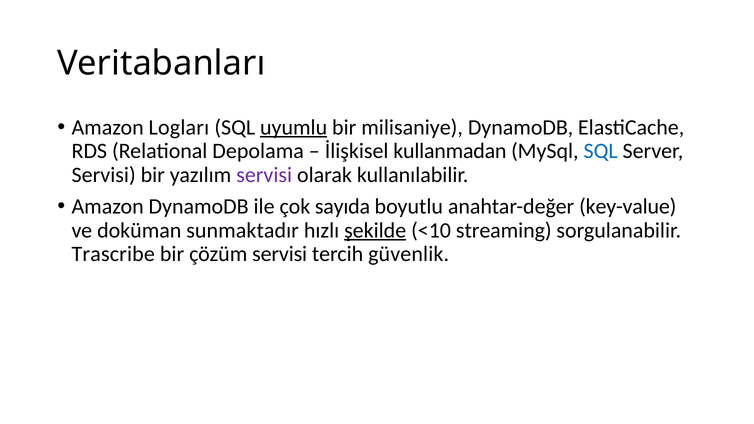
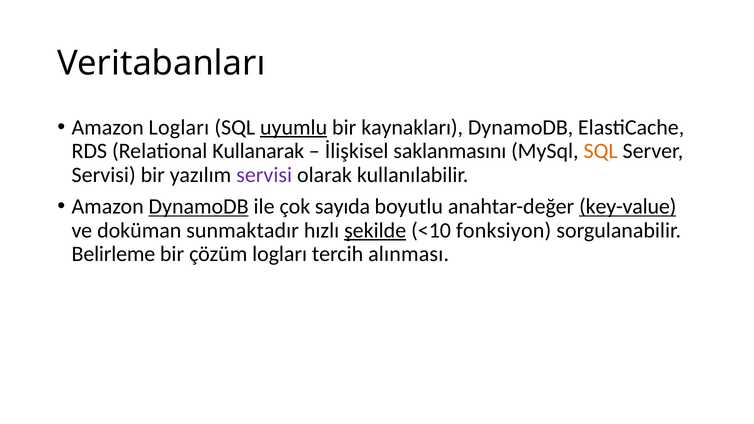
milisaniye: milisaniye -> kaynakları (412, 127)
Depolama: Depolama -> Kullanarak (258, 151)
kullanmadan: kullanmadan -> saklanmasını (450, 151)
SQL colour: blue -> orange (601, 151)
DynamoDB underline: none -> present (199, 207)
key-value underline: none -> present (628, 207)
streaming: streaming -> fonksiyon (504, 230)
Trascribe: Trascribe -> Belirleme (113, 254)
çözüm servisi: servisi -> logları (280, 254)
güvenlik: güvenlik -> alınması (409, 254)
